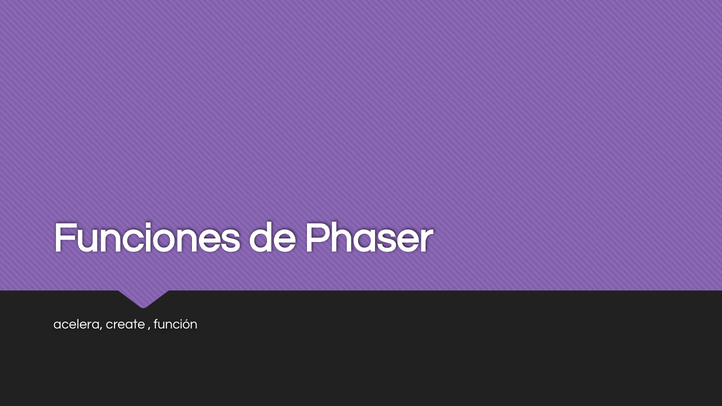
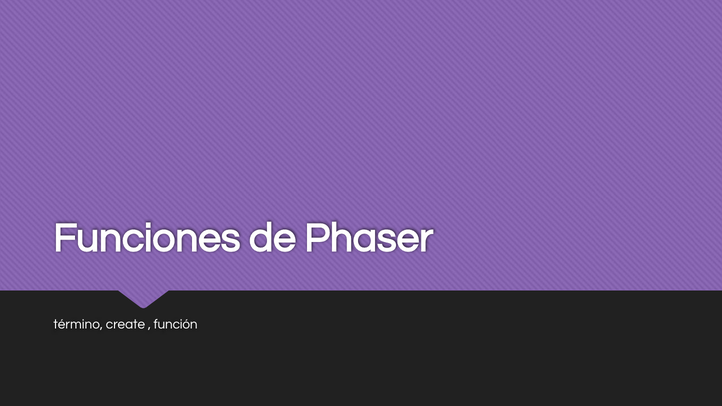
acelera: acelera -> término (78, 325)
